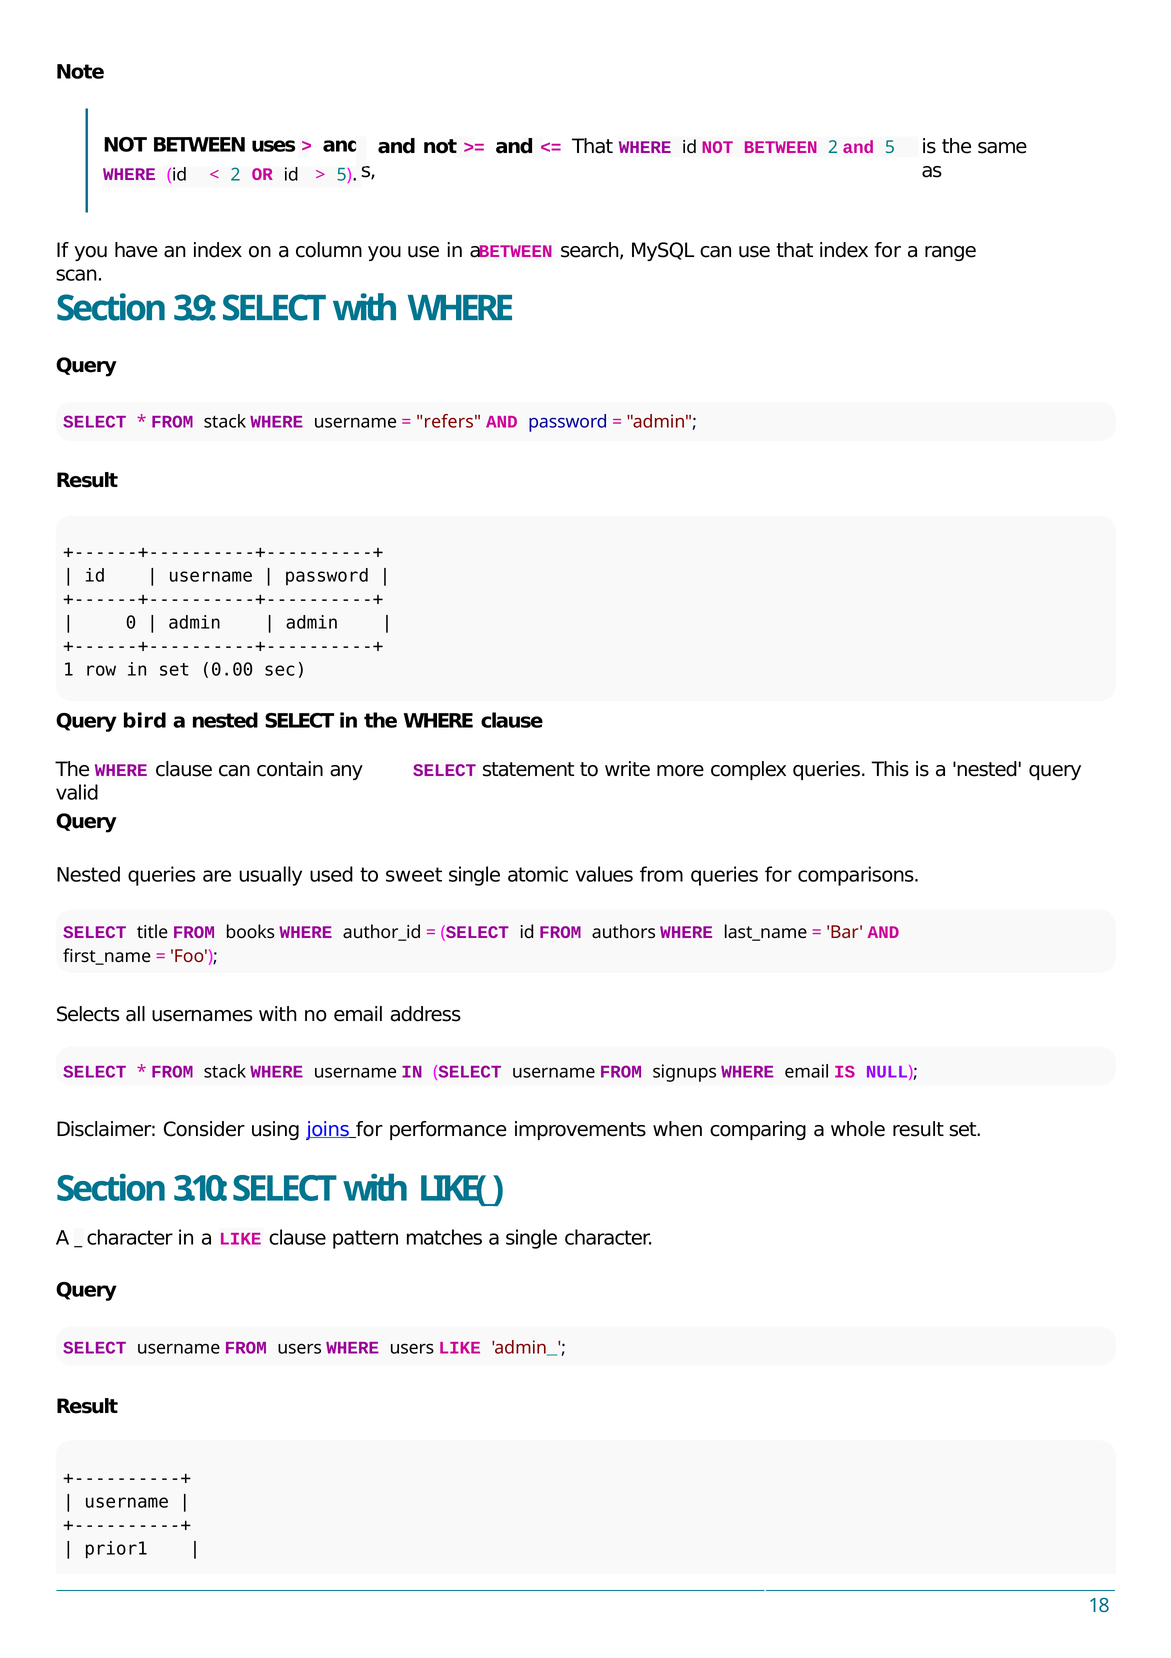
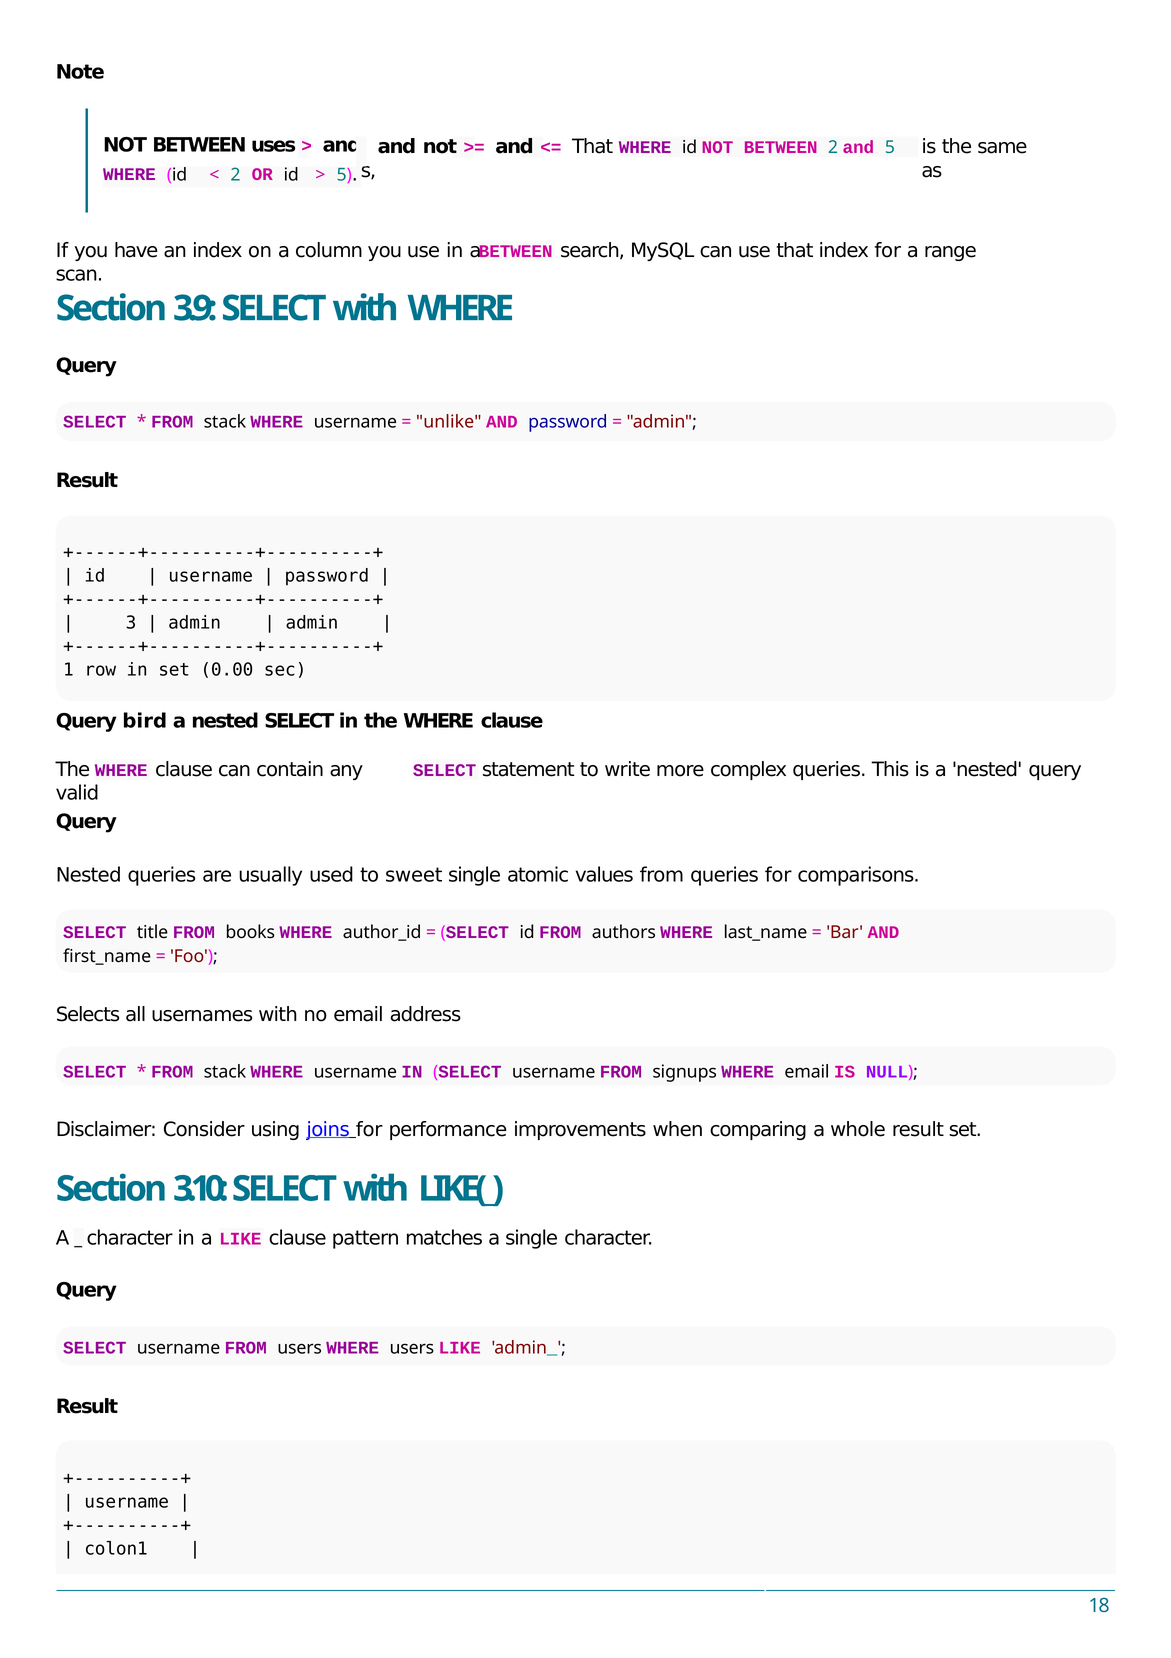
refers: refers -> unlike (449, 422)
0: 0 -> 3 (131, 623)
prior1: prior1 -> colon1 (116, 1548)
